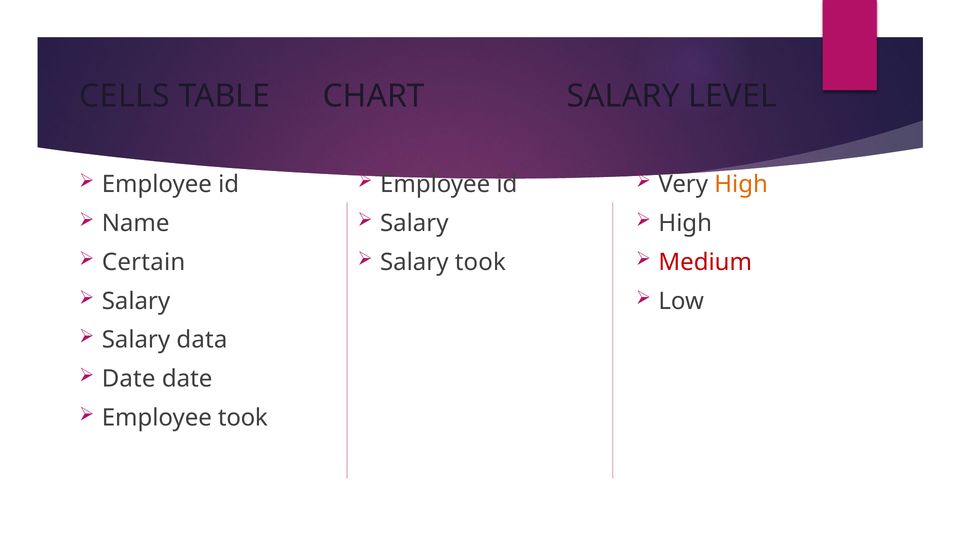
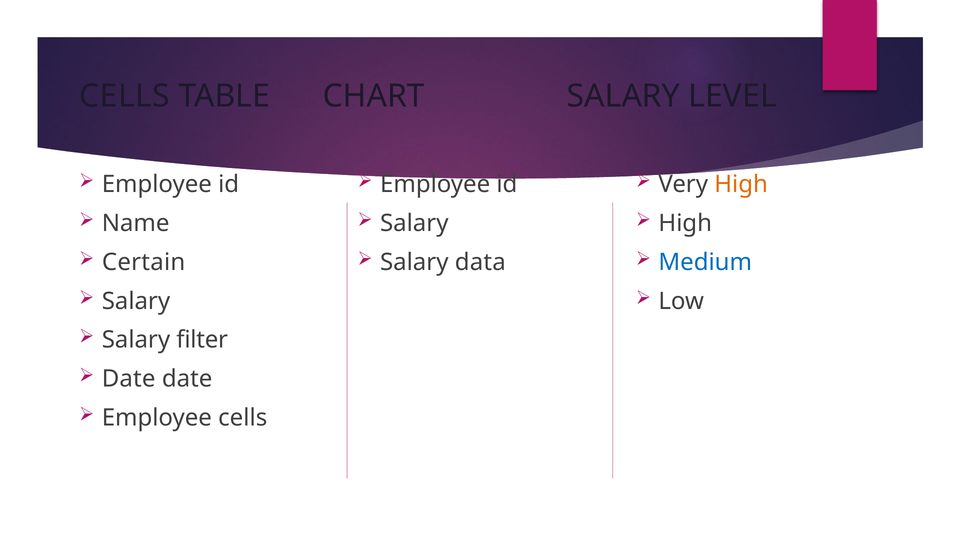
Salary took: took -> data (480, 262)
Medium colour: red -> blue (705, 262)
data: data -> filter (202, 340)
Employee took: took -> cells (243, 417)
